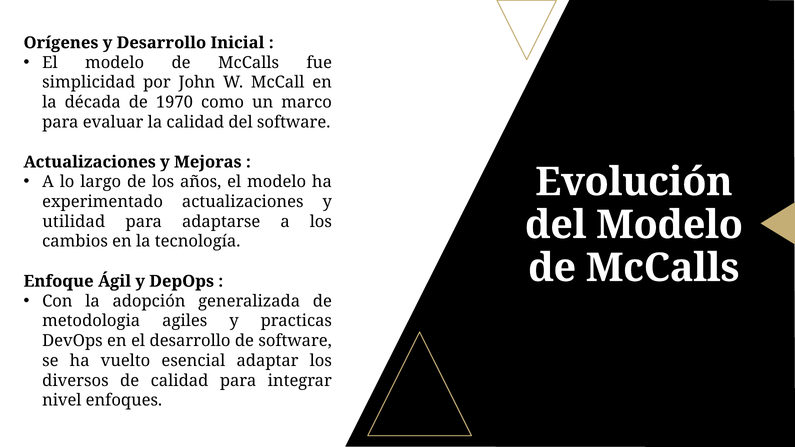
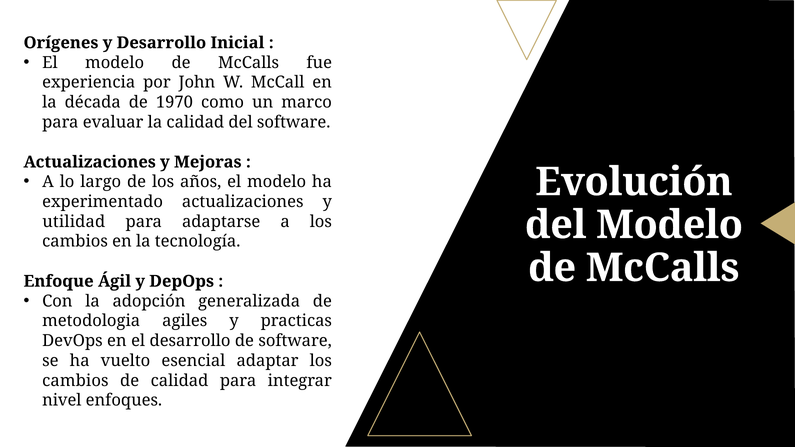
simplicidad: simplicidad -> experiencia (89, 83)
diversos: diversos -> cambios (75, 381)
